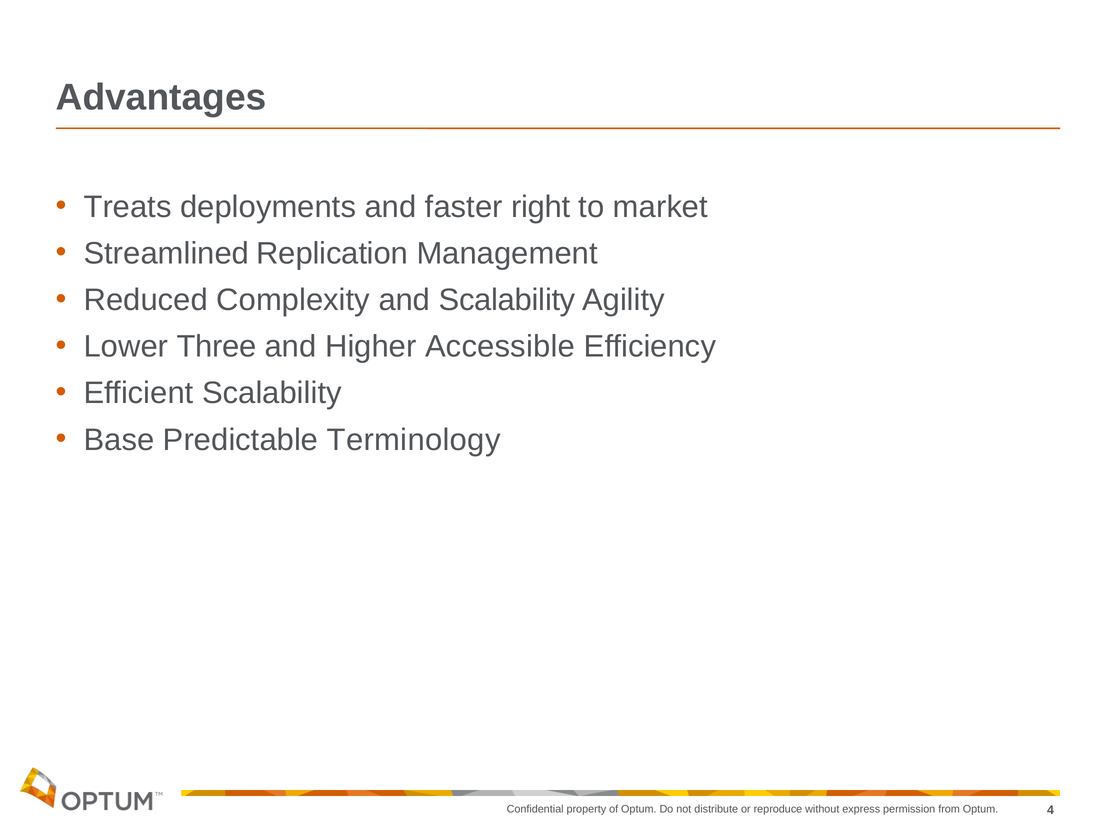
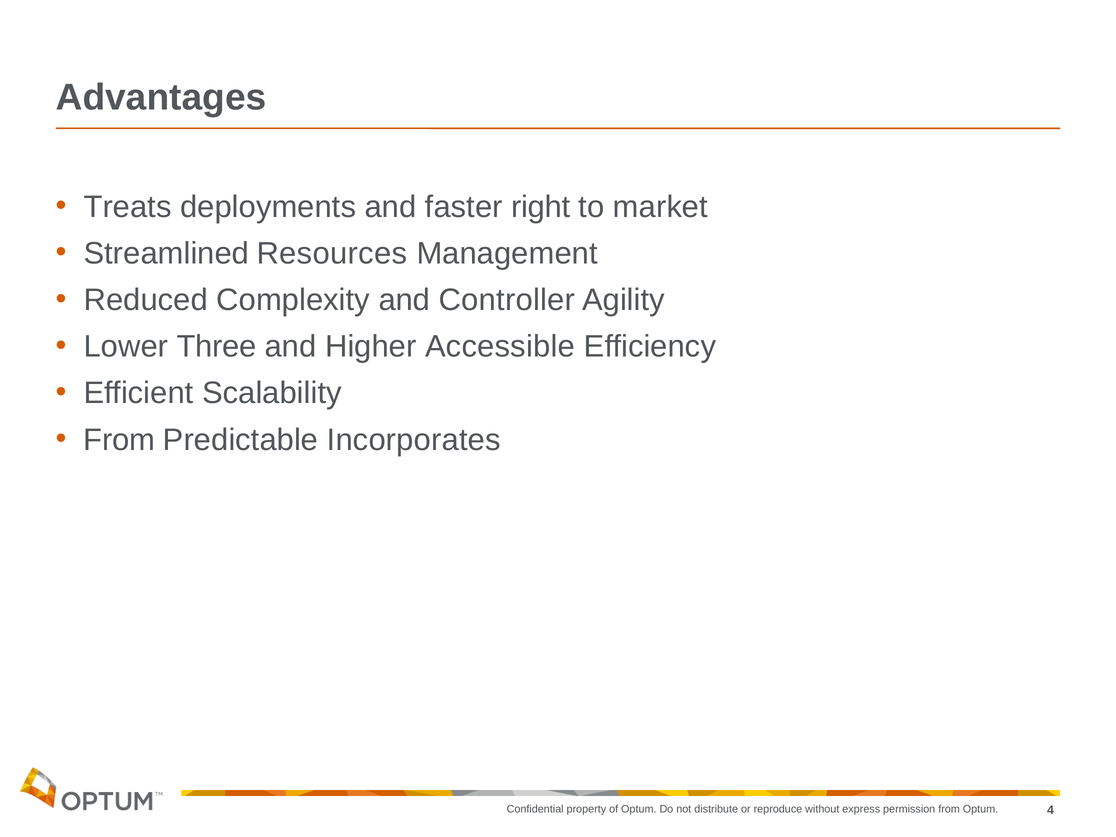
Replication: Replication -> Resources (332, 253)
and Scalability: Scalability -> Controller (507, 300)
Base: Base -> From (119, 440)
Terminology: Terminology -> Incorporates (414, 440)
